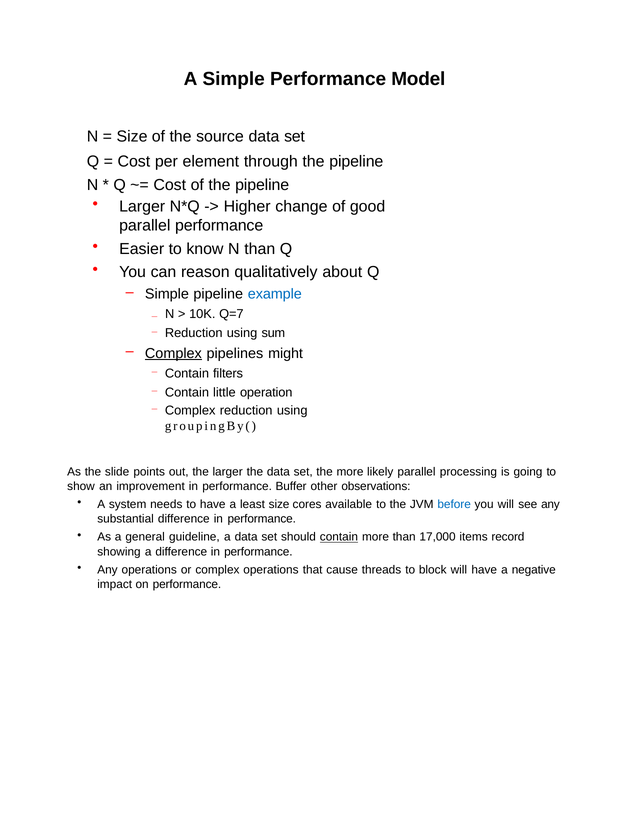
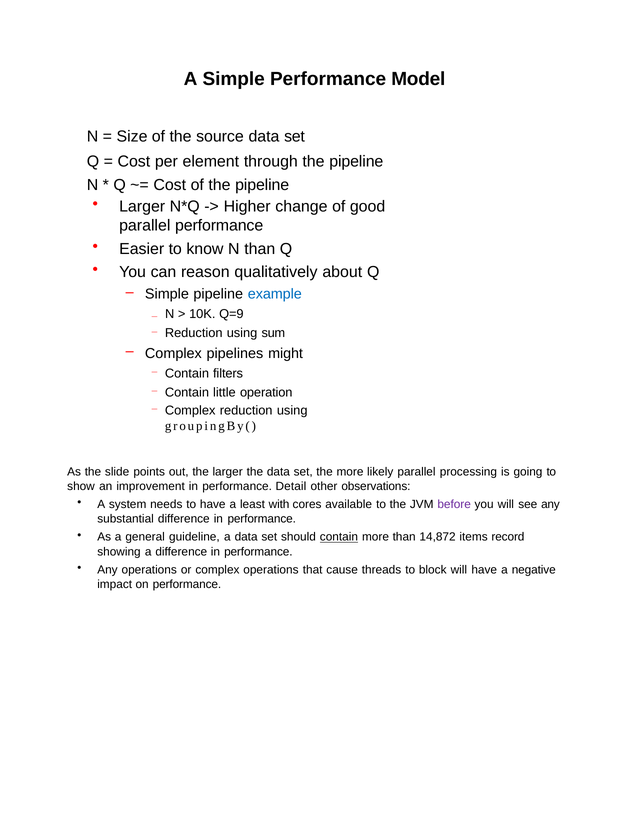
Q=7: Q=7 -> Q=9 (231, 314)
Complex underline: present -> none (173, 353)
Buffer: Buffer -> Detail (291, 487)
least size: size -> with (279, 504)
before colour: blue -> purple (454, 504)
17,000: 17,000 -> 14,872 (438, 537)
